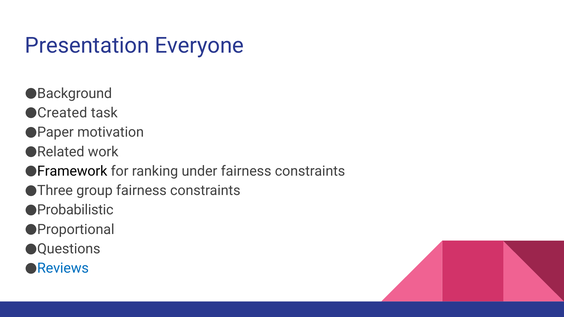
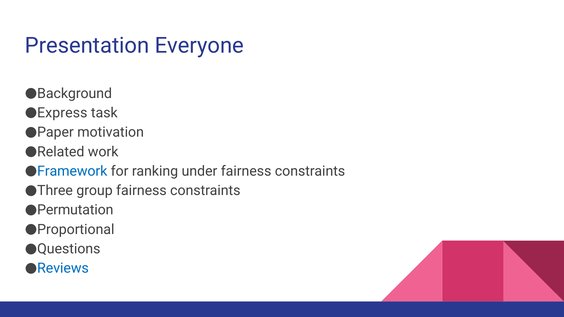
Created: Created -> Express (62, 113)
Framework colour: black -> blue (72, 171)
Probabilistic: Probabilistic -> Permutation (75, 210)
